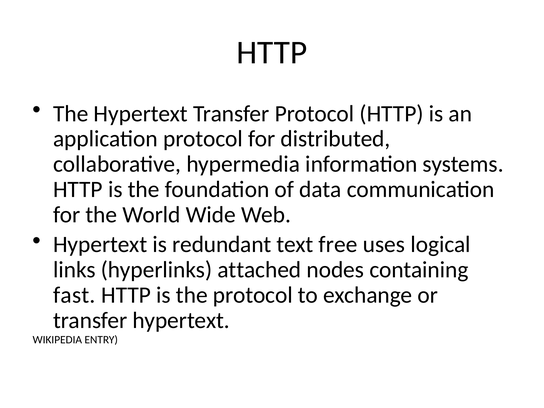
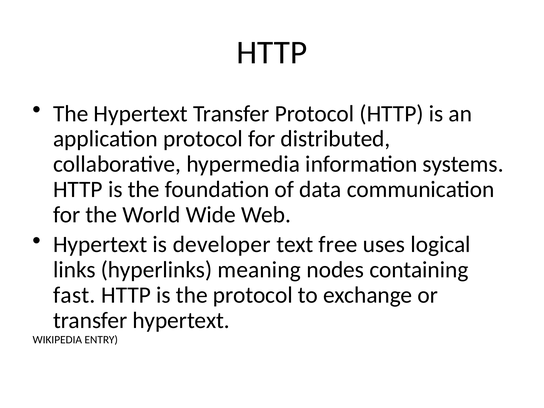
redundant: redundant -> developer (222, 245)
attached: attached -> meaning (259, 270)
